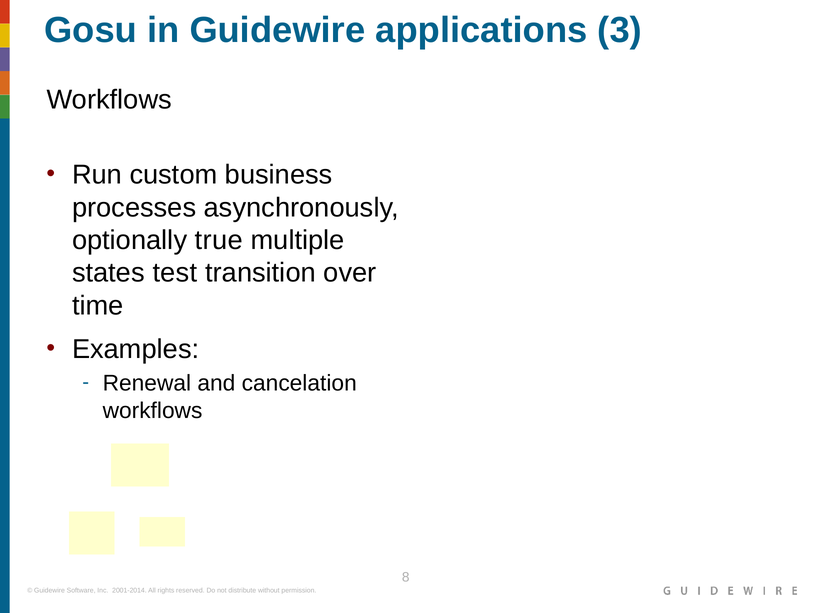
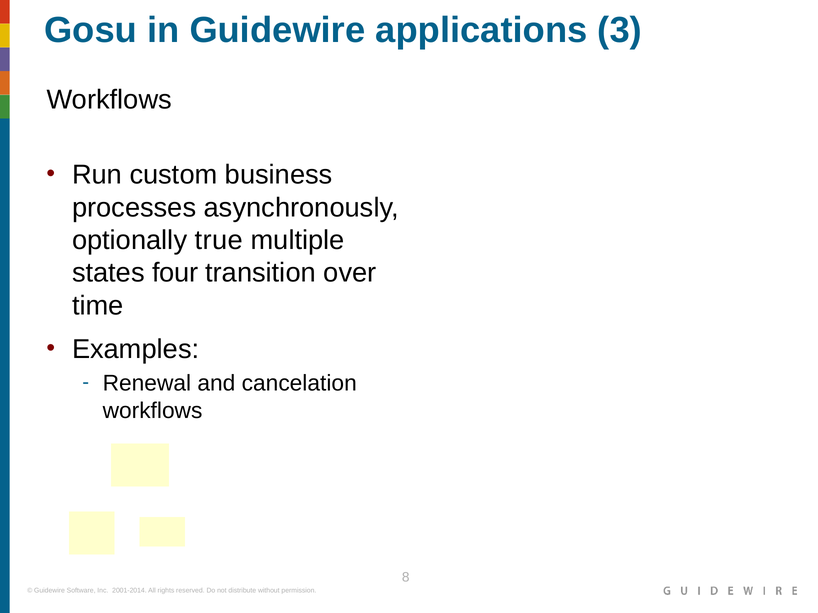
test: test -> four (175, 273)
